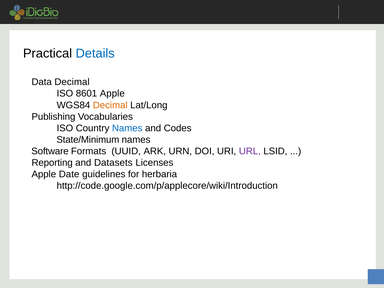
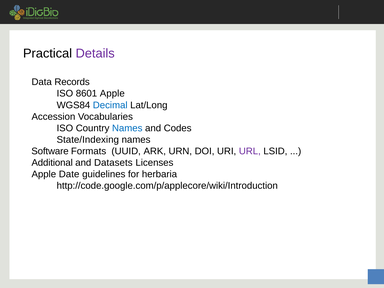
Details colour: blue -> purple (95, 53)
Data Decimal: Decimal -> Records (72, 82)
Decimal colour: orange -> blue (110, 105)
Publishing: Publishing -> Accession (53, 117)
State/Minimum: State/Minimum -> State/Indexing (88, 140)
Reporting: Reporting -> Additional (52, 163)
